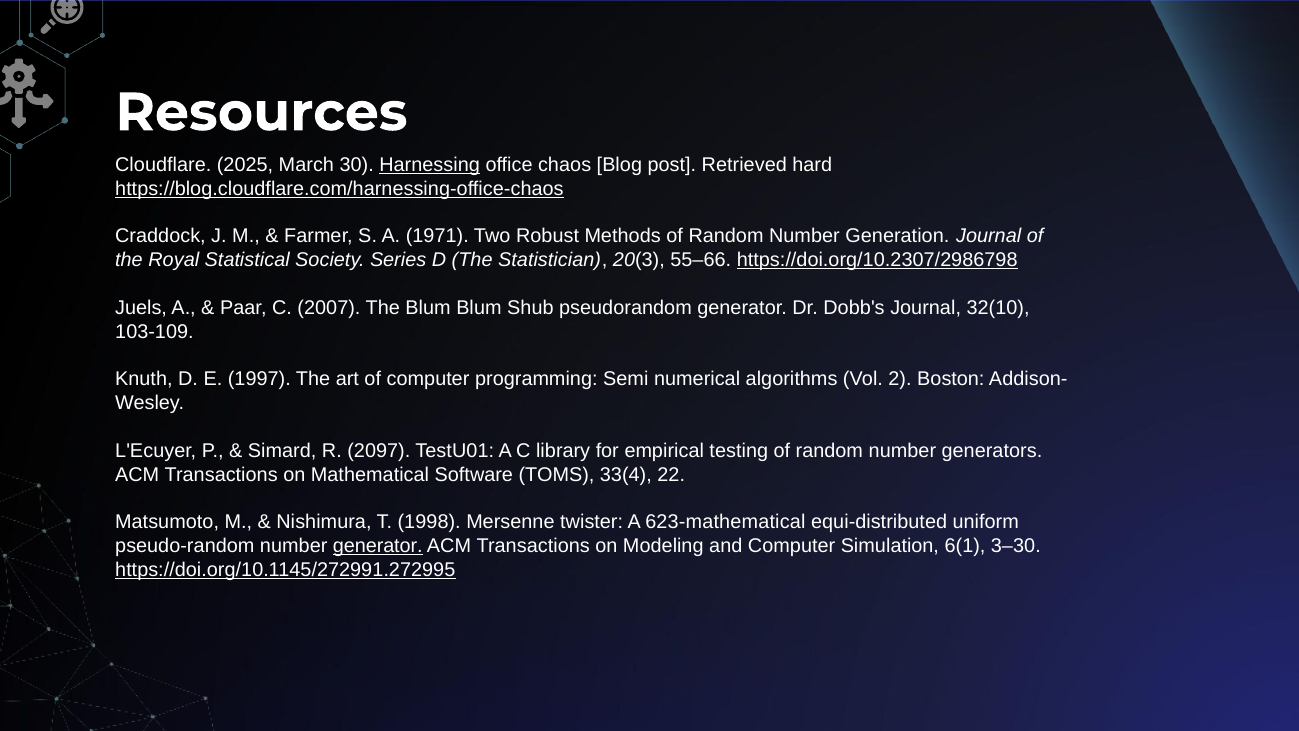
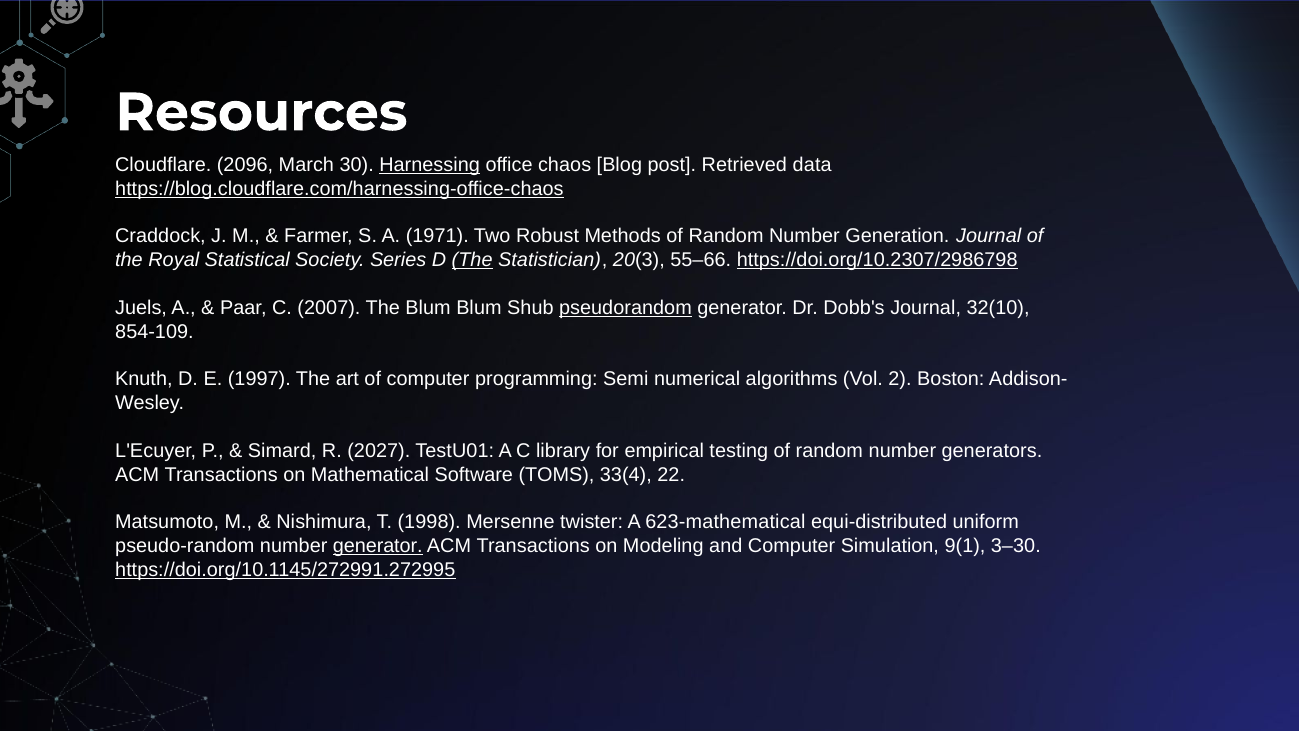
2025: 2025 -> 2096 (245, 165)
hard: hard -> data (812, 165)
The underline: none -> present (472, 260)
pseudorandom underline: none -> present (625, 308)
103-109: 103-109 -> 854-109 (154, 331)
2097: 2097 -> 2027 (379, 451)
6(1: 6(1 -> 9(1 (965, 546)
